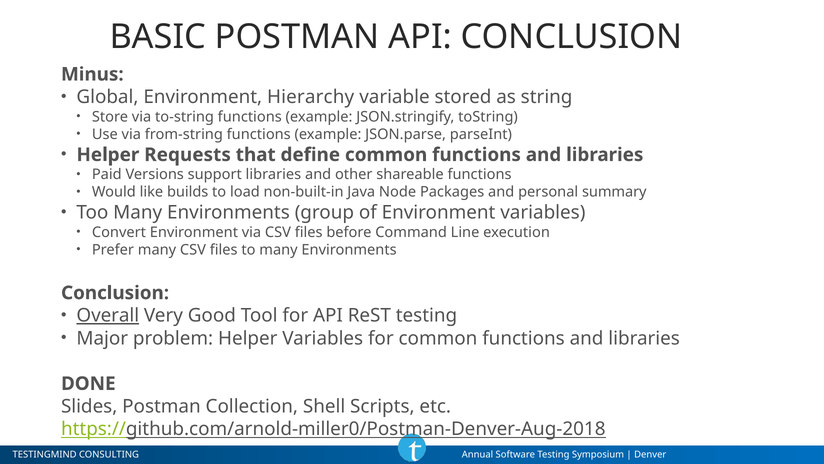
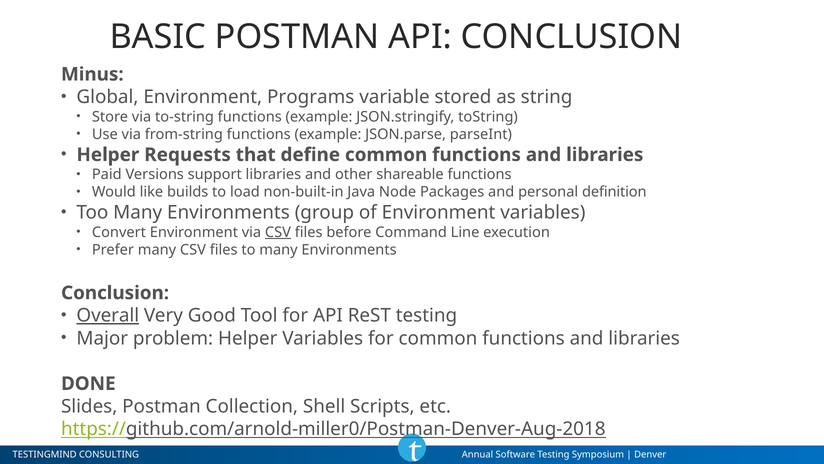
Hierarchy: Hierarchy -> Programs (311, 97)
summary: summary -> definition (614, 192)
CSV underline: none -> present (278, 232)
